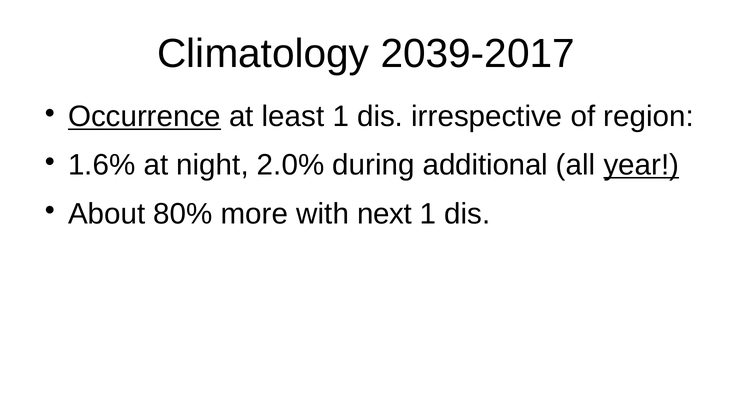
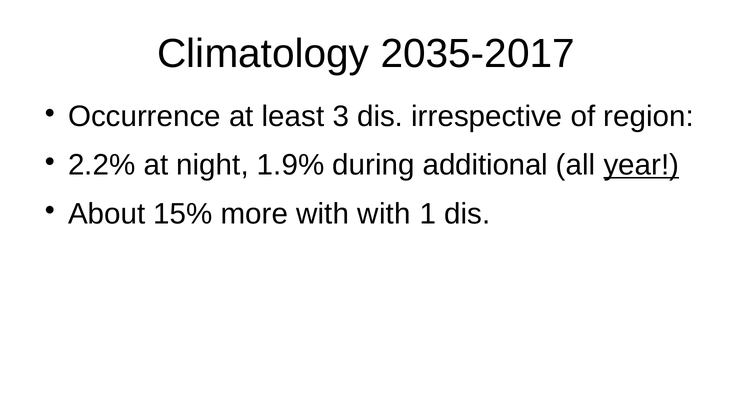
2039-2017: 2039-2017 -> 2035-2017 (478, 54)
Occurrence underline: present -> none (144, 116)
least 1: 1 -> 3 (341, 116)
1.6%: 1.6% -> 2.2% (102, 165)
2.0%: 2.0% -> 1.9% (291, 165)
80%: 80% -> 15% (183, 213)
with next: next -> with (384, 213)
